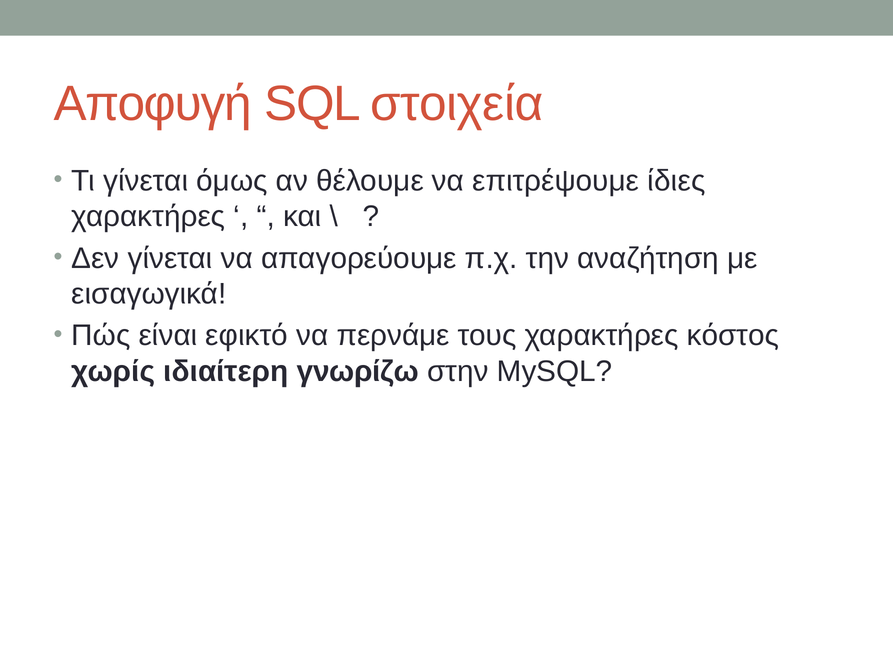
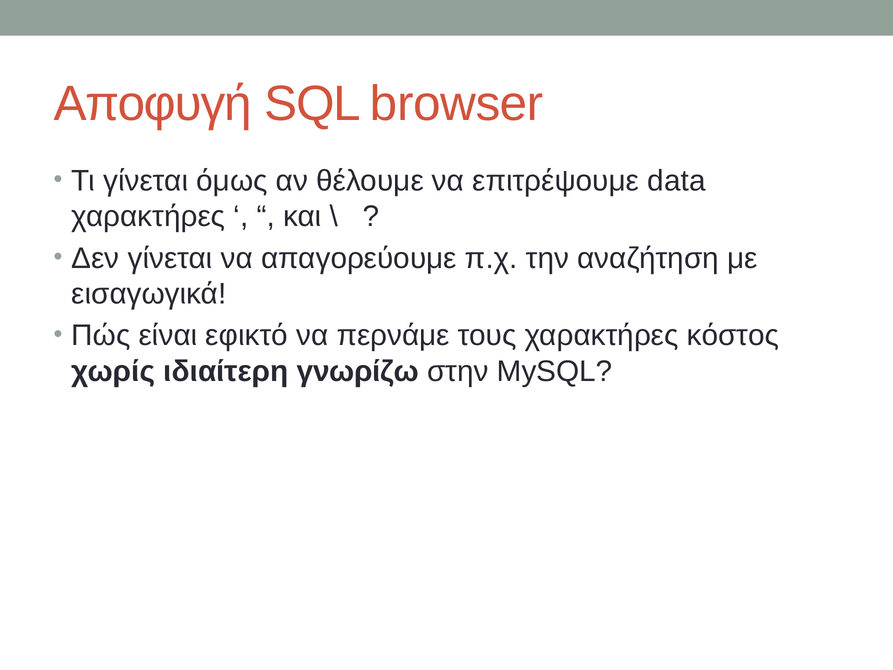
στοιχεία: στοιχεία -> browser (457, 104)
ίδιες: ίδιες -> data (677, 181)
